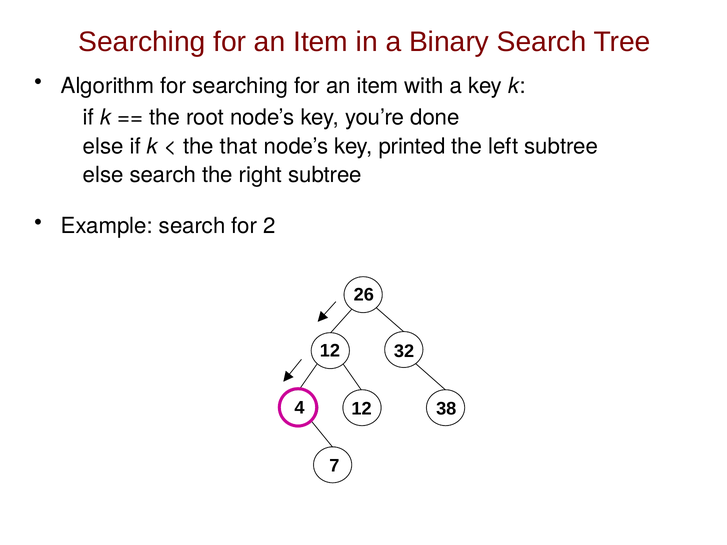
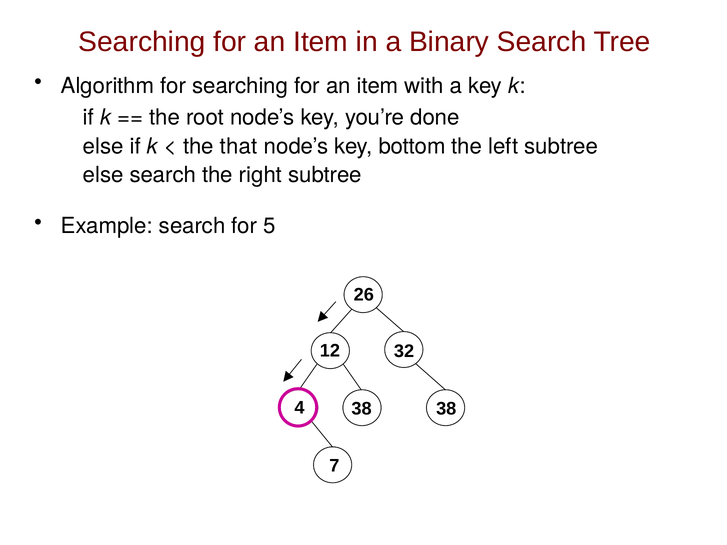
printed: printed -> bottom (412, 146)
2: 2 -> 5 (269, 226)
4 12: 12 -> 38 (362, 409)
